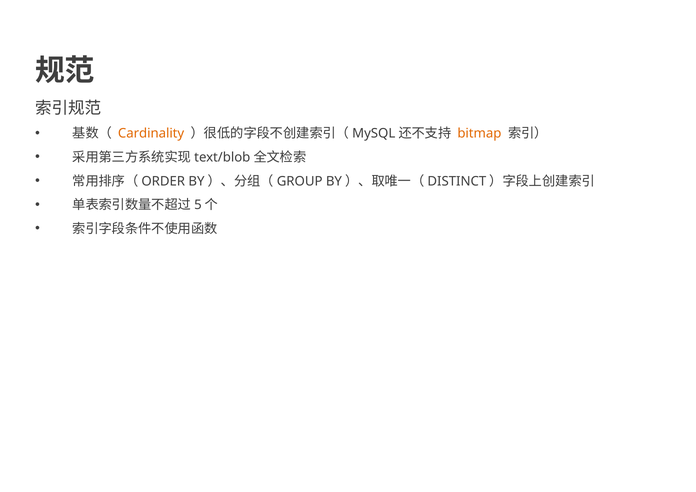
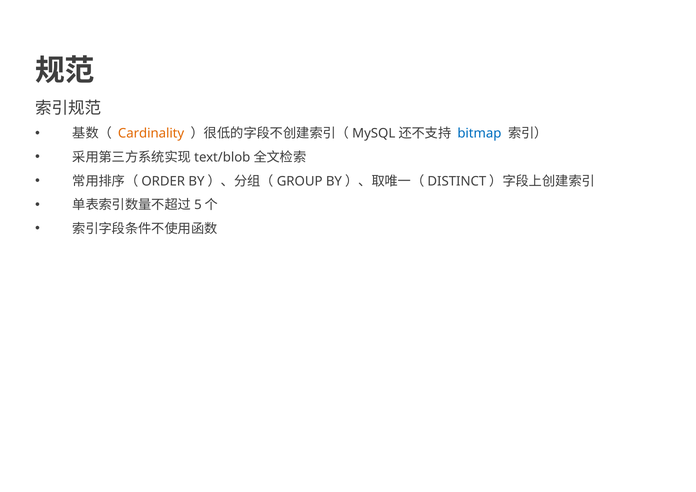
bitmap colour: orange -> blue (479, 134)
